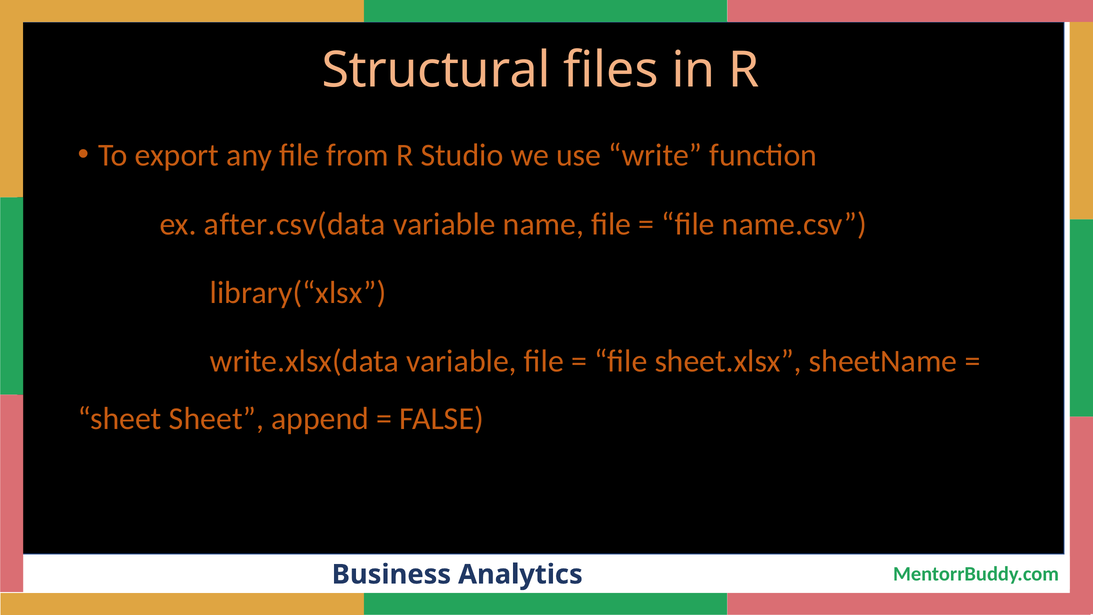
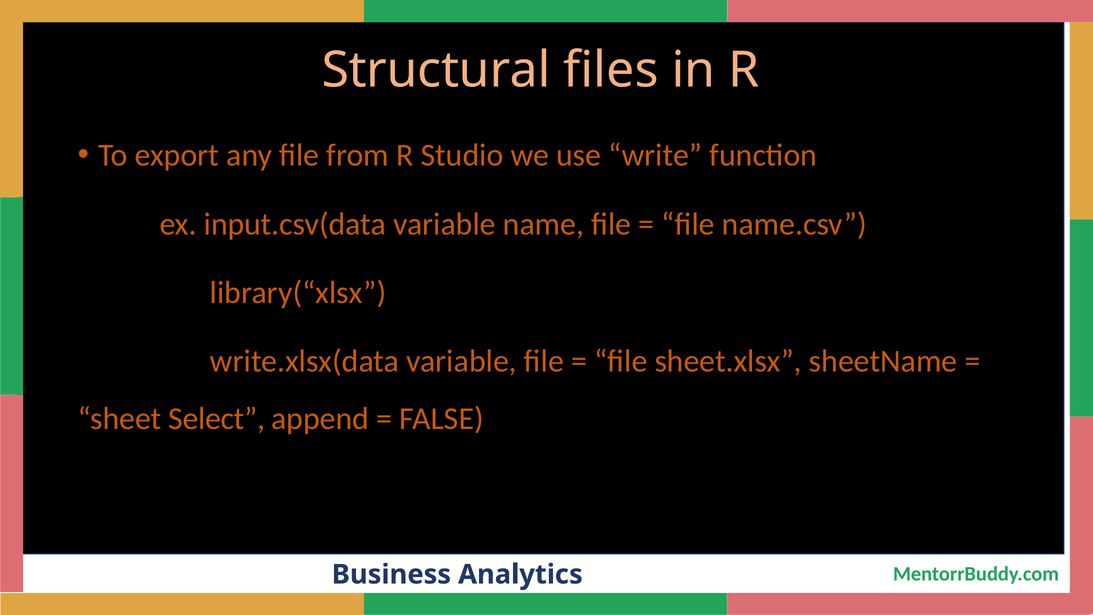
after.csv(data: after.csv(data -> input.csv(data (295, 224)
sheet Sheet: Sheet -> Select (217, 419)
